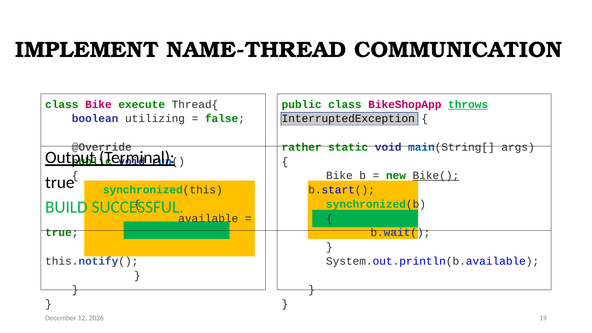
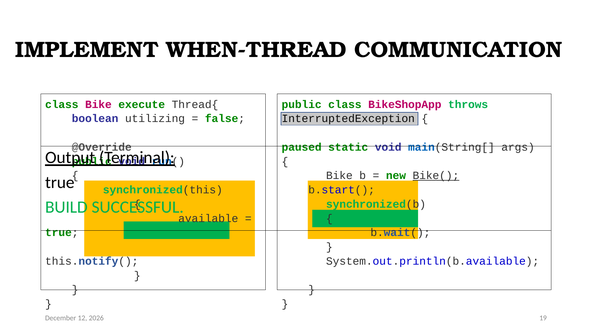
NAME-THREAD: NAME-THREAD -> WHEN-THREAD (256, 50)
throws underline: present -> none (468, 104)
rather: rather -> paused (302, 147)
